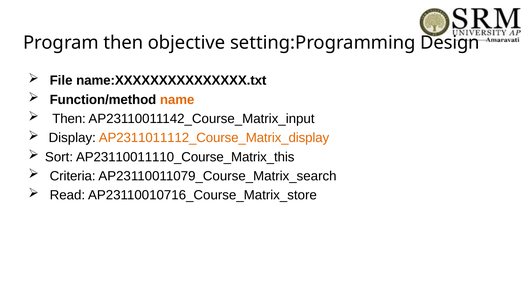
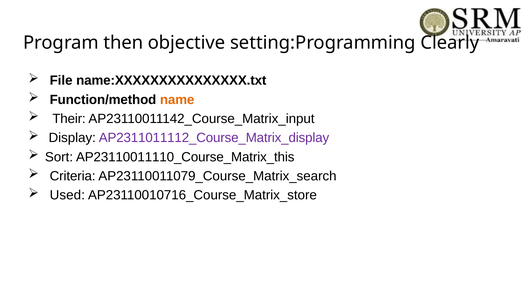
Design: Design -> Clearly (450, 43)
Then: Then -> Their (69, 118)
AP2311011112_Course_Matrix_display colour: orange -> purple (214, 138)
Read: Read -> Used (67, 195)
